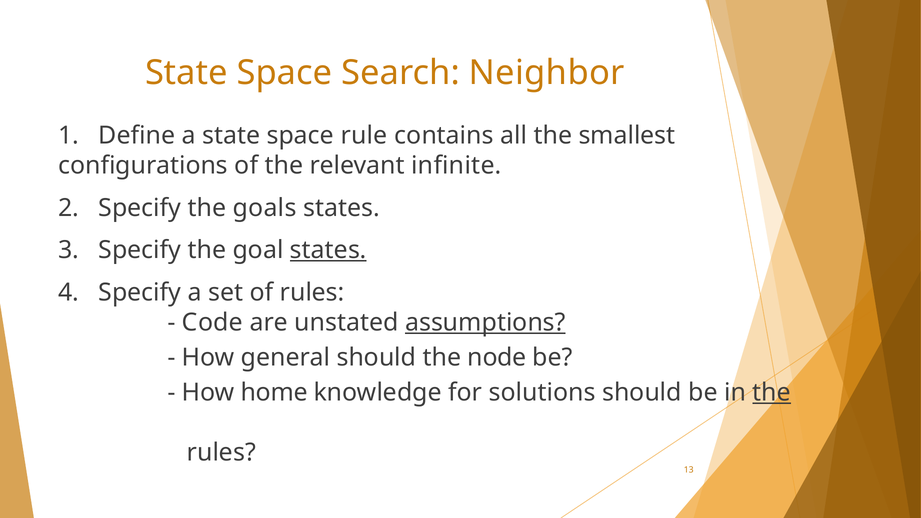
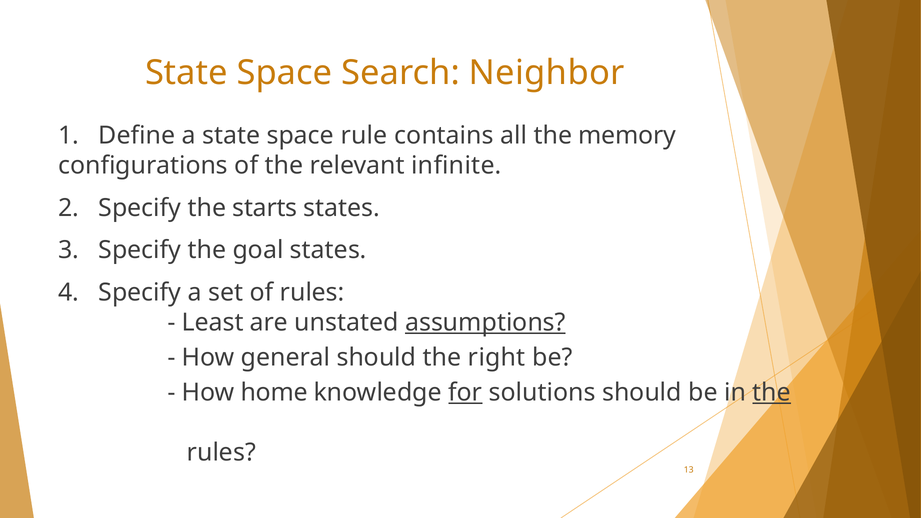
smallest: smallest -> memory (627, 135)
goals: goals -> starts (265, 208)
states underline: present -> none (328, 250)
Code: Code -> Least (213, 323)
node: node -> right (497, 358)
for underline: none -> present (465, 393)
